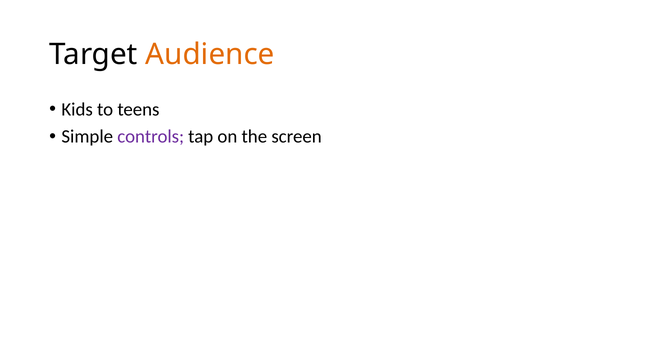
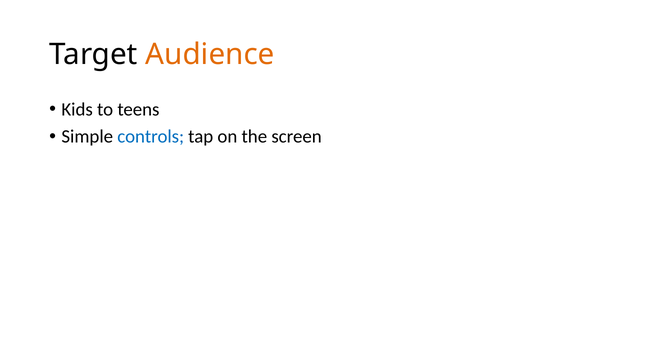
controls colour: purple -> blue (151, 137)
